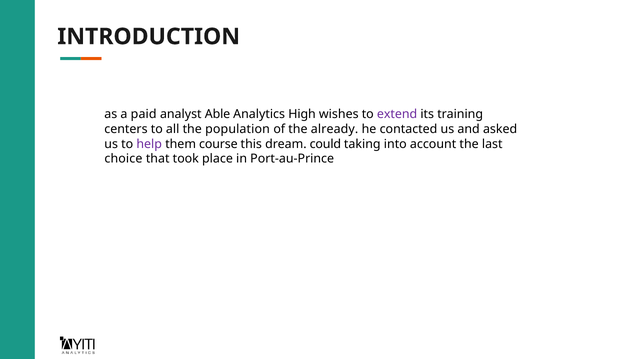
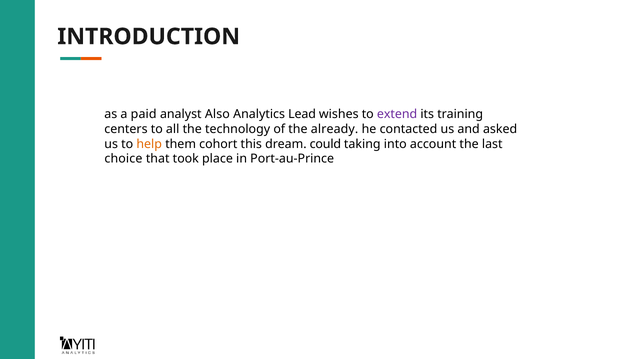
Able: Able -> Also (217, 114)
High: High -> Lead (302, 114)
population: population -> technology (238, 129)
help colour: purple -> orange (149, 144)
course: course -> cohort (218, 144)
